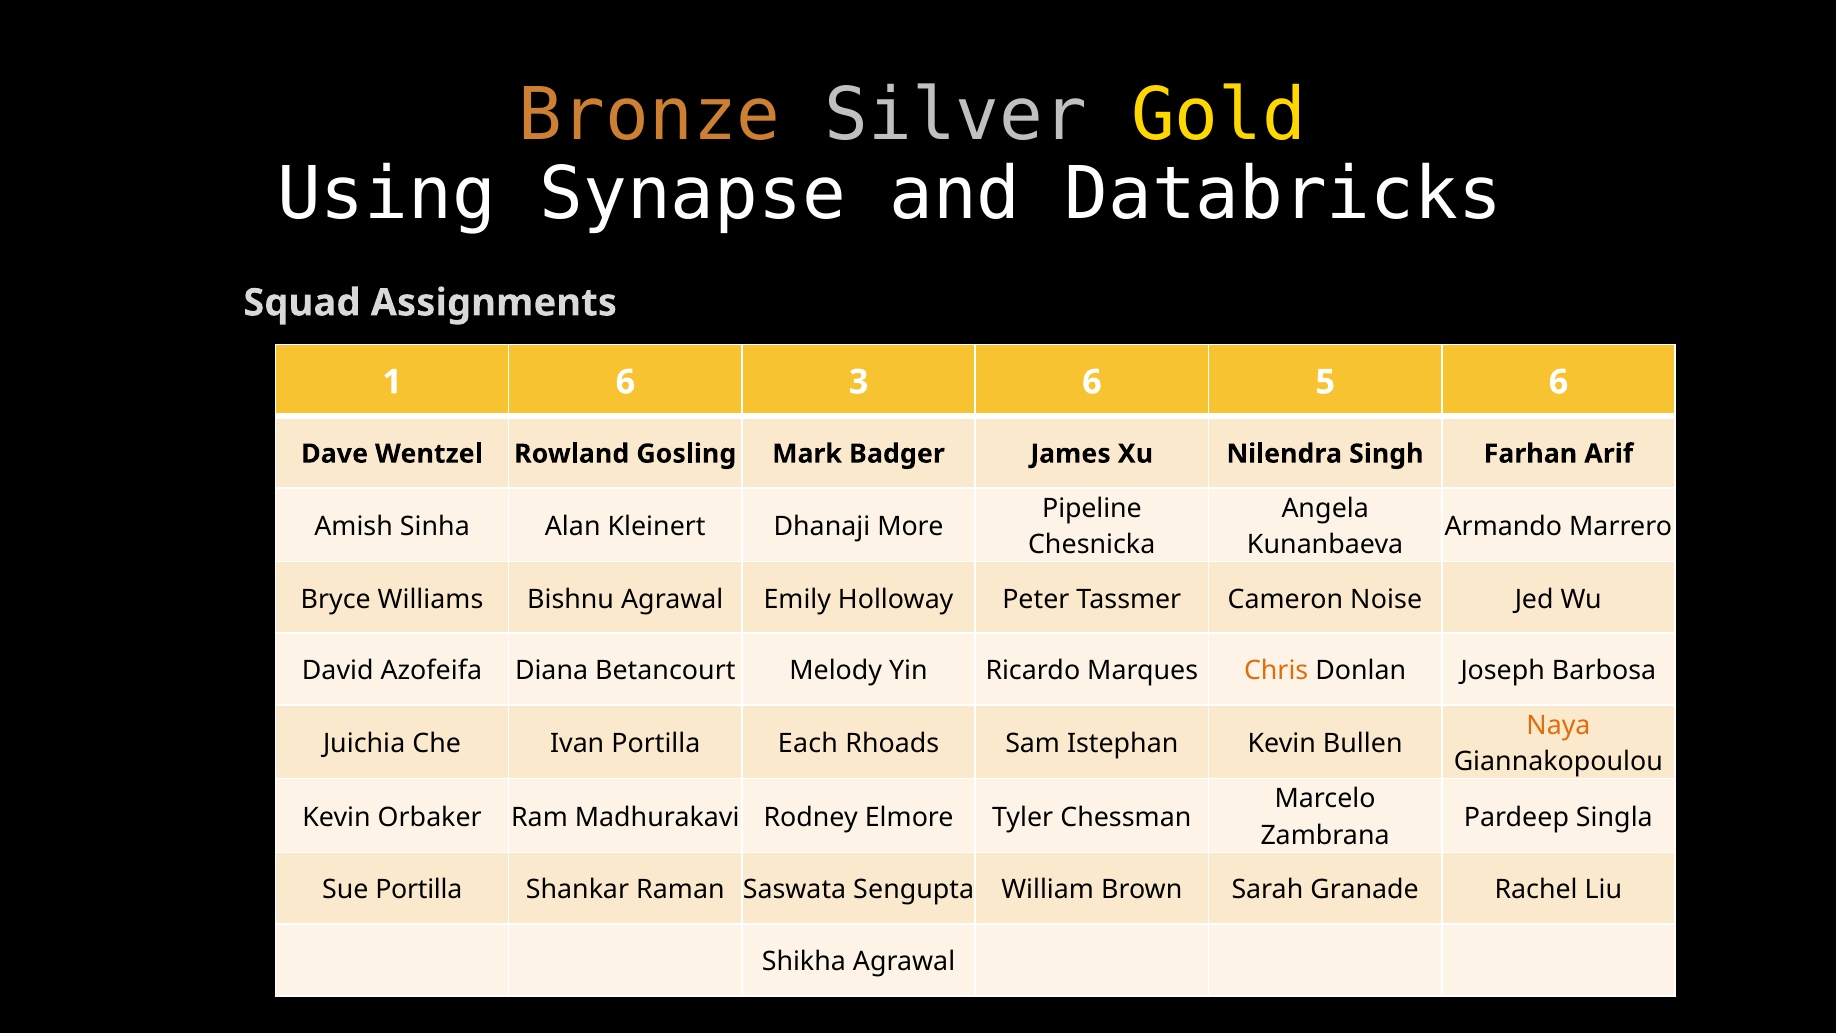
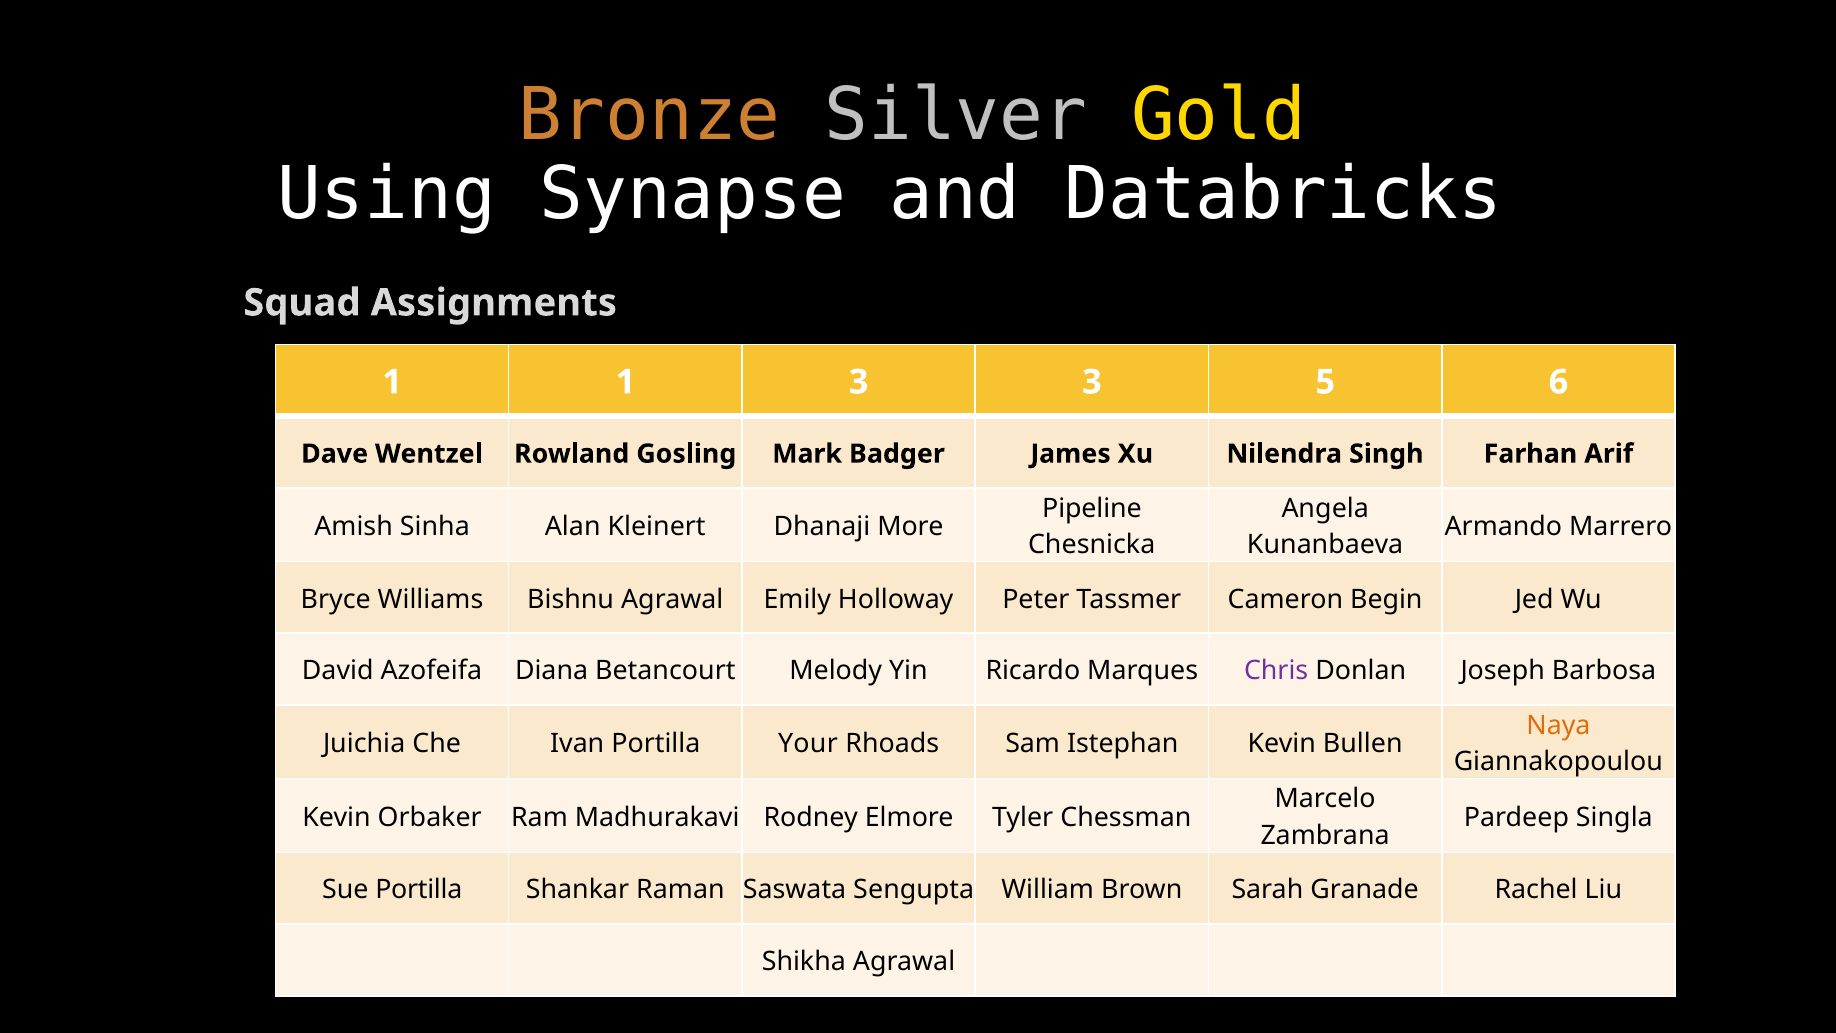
1 6: 6 -> 1 (625, 382)
3 6: 6 -> 3 (1092, 382)
Noise: Noise -> Begin (1386, 599)
Chris colour: orange -> purple (1276, 671)
Each: Each -> Your (808, 743)
